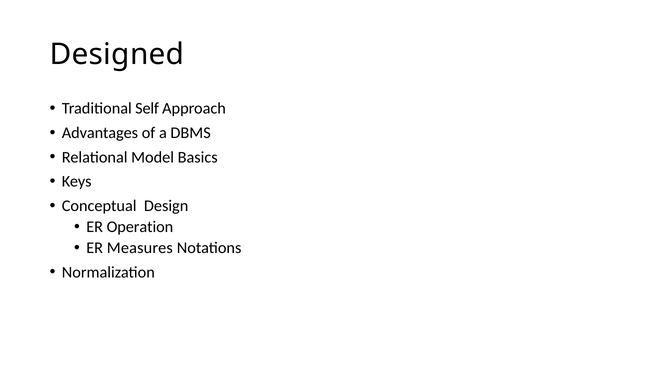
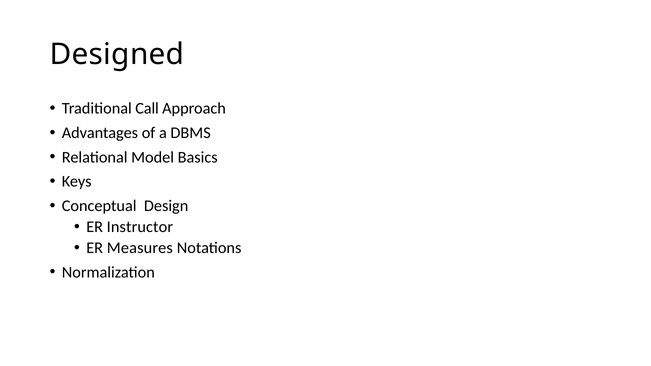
Self: Self -> Call (147, 109)
Operation: Operation -> Instructor (140, 227)
